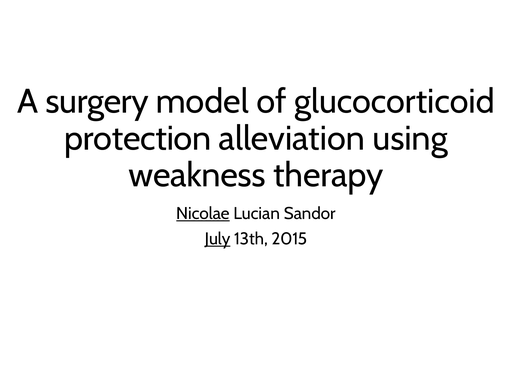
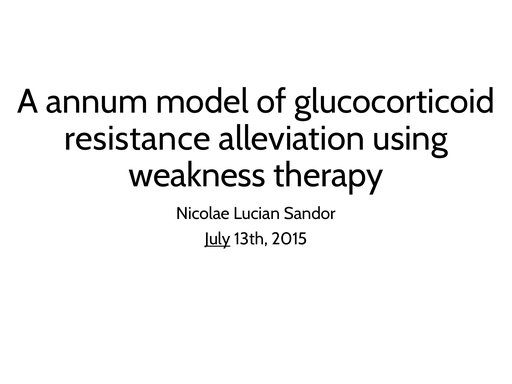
surgery: surgery -> annum (97, 102)
protection: protection -> resistance (137, 138)
Nicolae underline: present -> none (203, 213)
